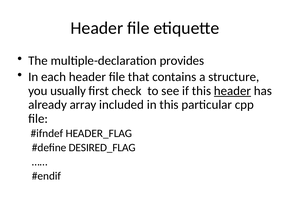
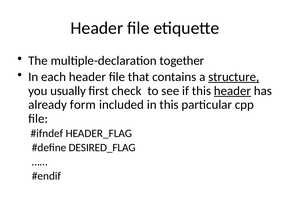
provides: provides -> together (182, 61)
structure underline: none -> present (234, 77)
array: array -> form (83, 105)
